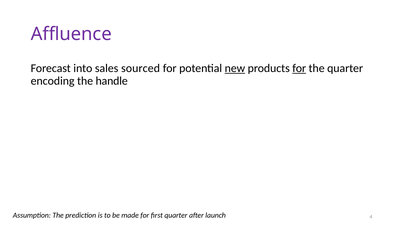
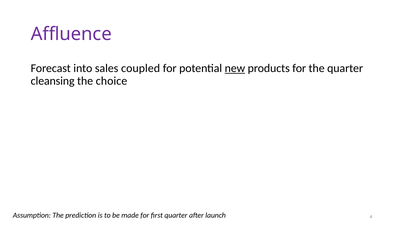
sourced: sourced -> coupled (141, 68)
for underline: present -> none (299, 68)
encoding: encoding -> cleansing (53, 81)
handle: handle -> choice (112, 81)
